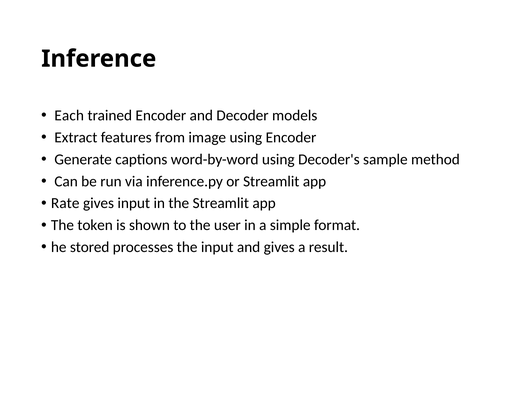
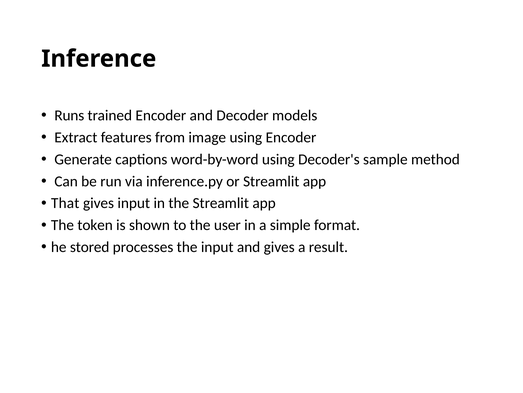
Each: Each -> Runs (69, 115)
Rate: Rate -> That (65, 203)
